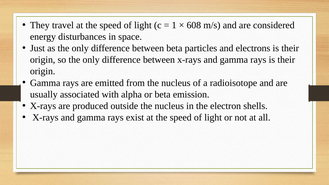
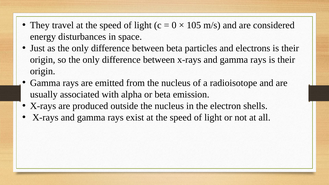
1: 1 -> 0 (174, 25)
608: 608 -> 105 (194, 25)
